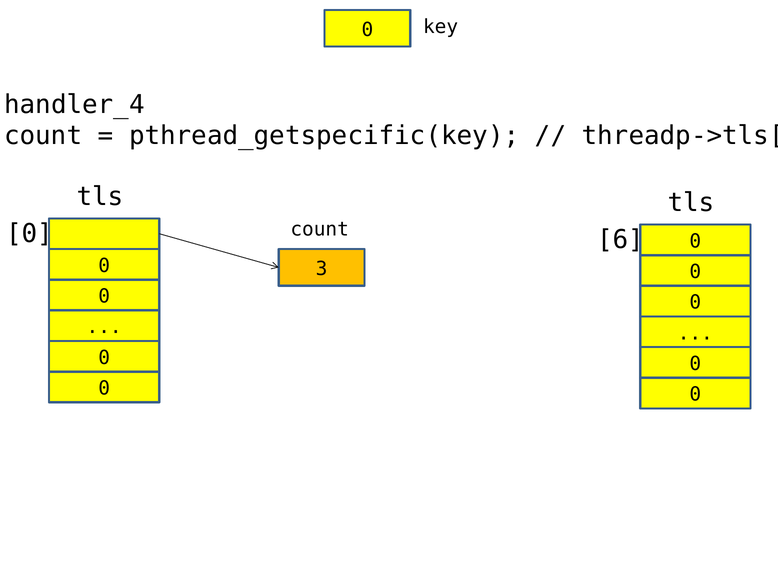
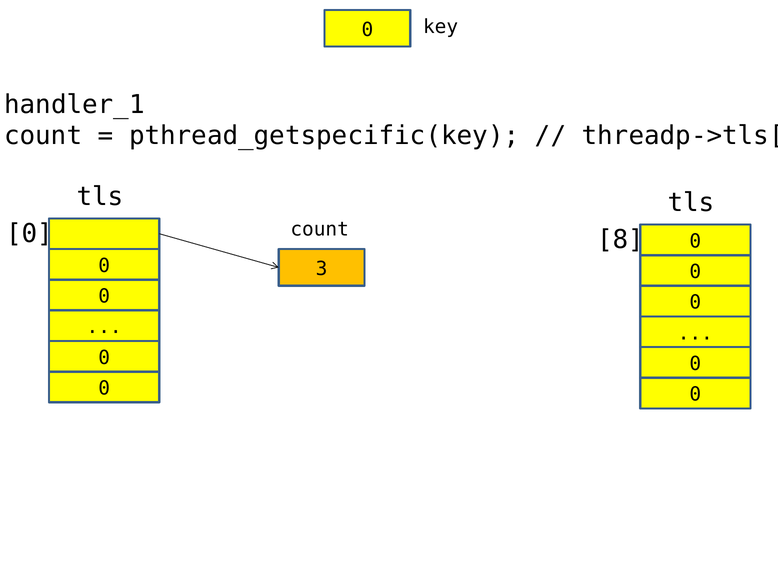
handler_4: handler_4 -> handler_1 (74, 105)
6: 6 -> 8 (621, 239)
